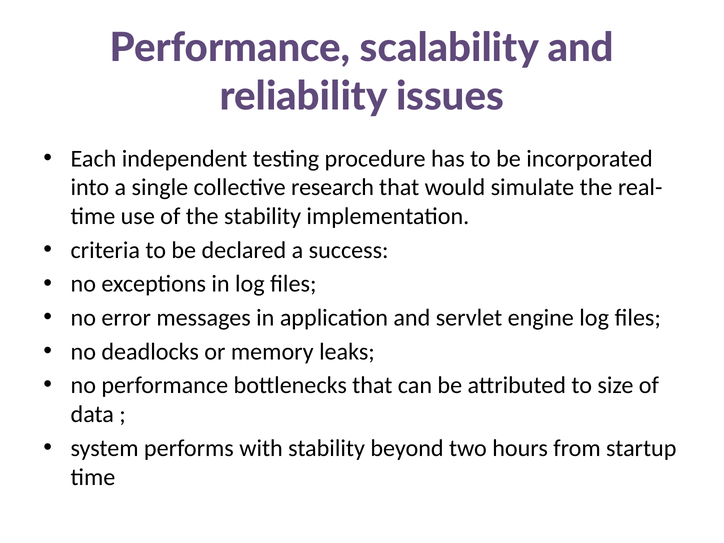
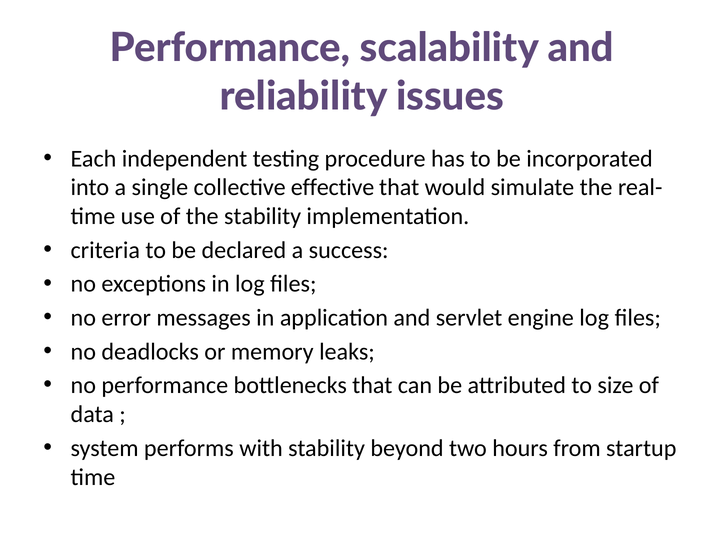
research: research -> effective (333, 188)
